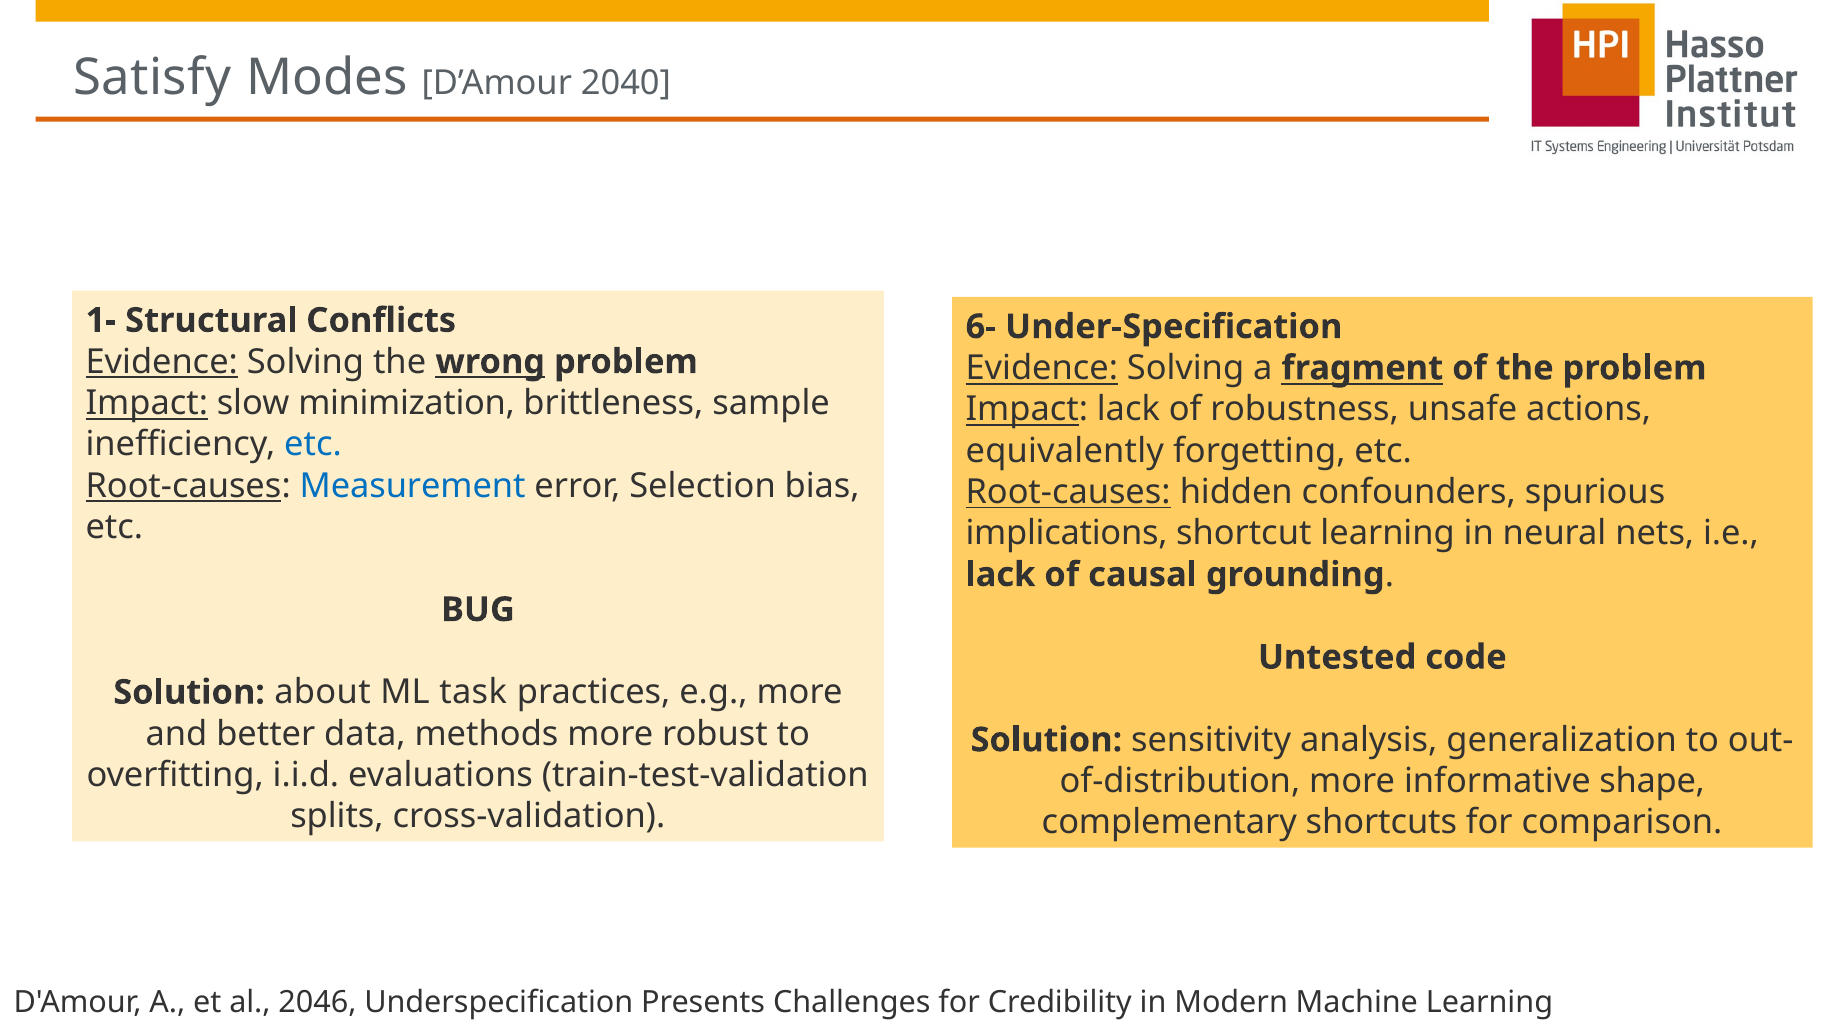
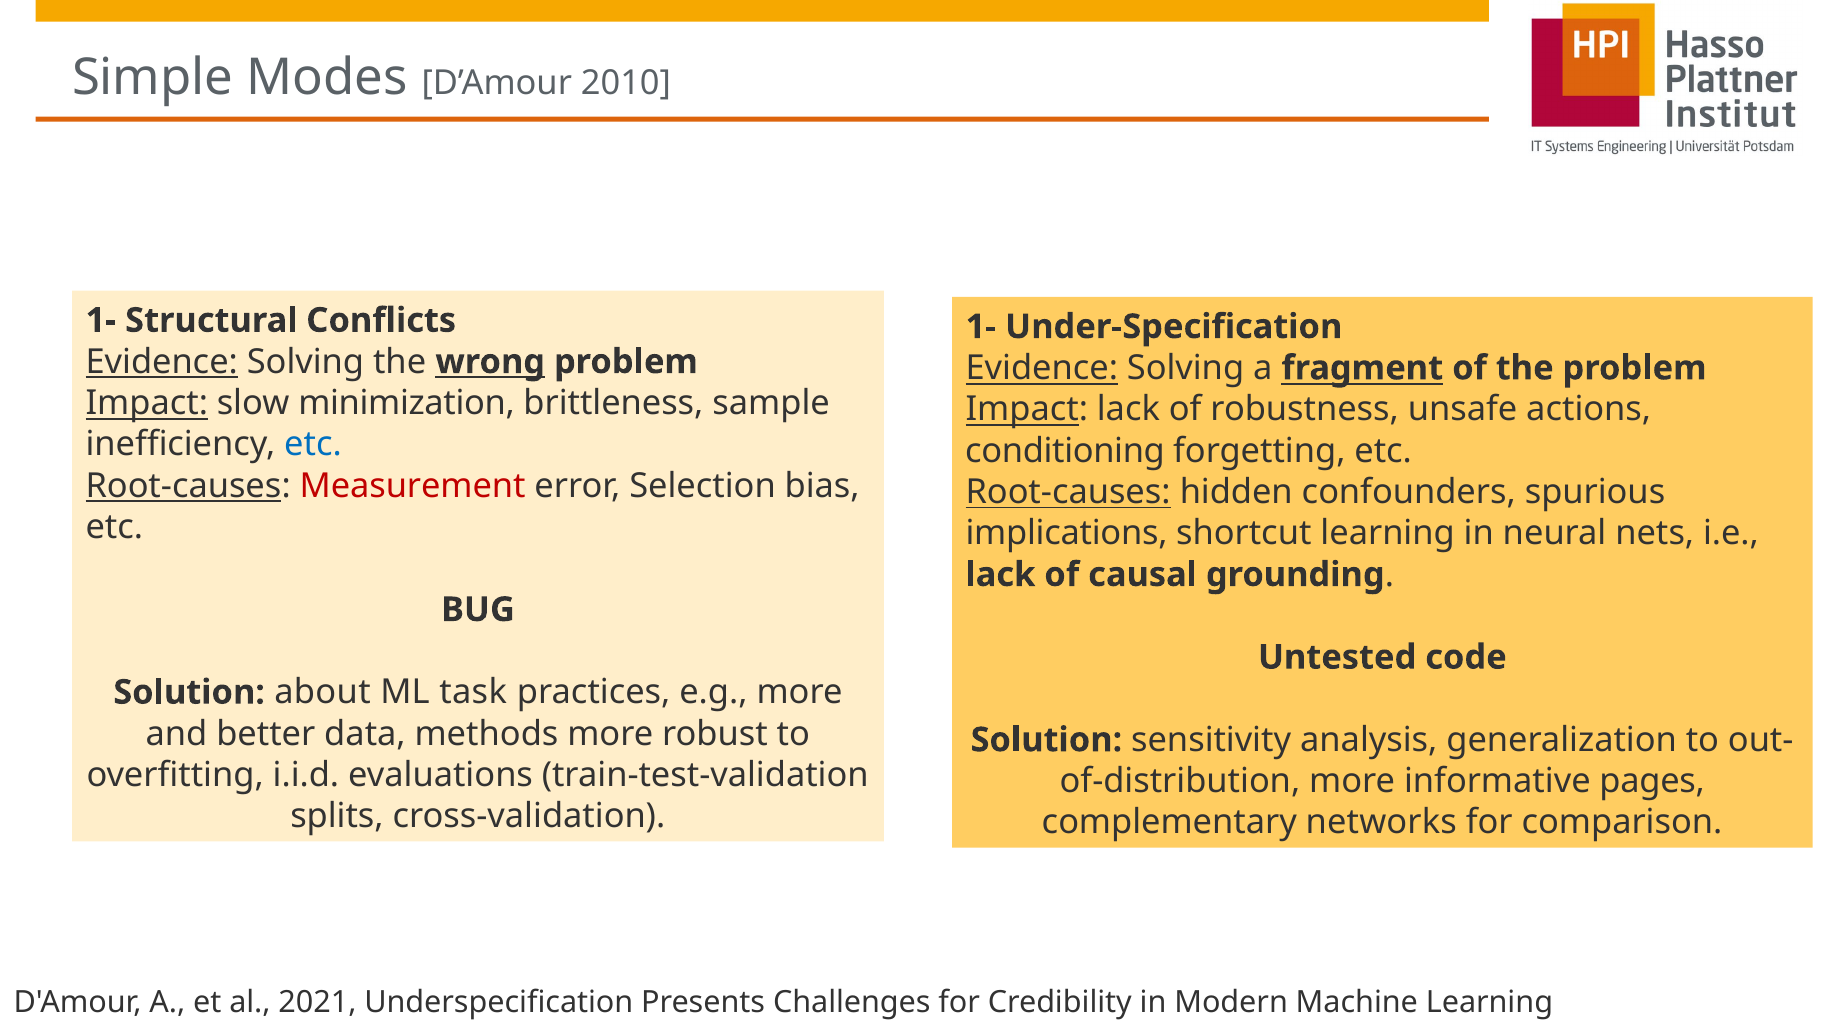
Satisfy: Satisfy -> Simple (153, 78)
2040: 2040 -> 2010 (626, 83)
6-: 6- -> 1- (981, 327)
equivalently: equivalently -> conditioning (1065, 451)
Measurement colour: blue -> red (413, 486)
shape: shape -> pages (1652, 781)
shortcuts: shortcuts -> networks (1381, 822)
2046: 2046 -> 2021 (317, 1002)
